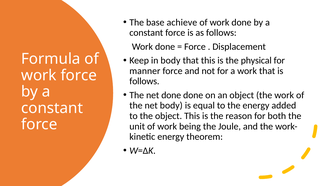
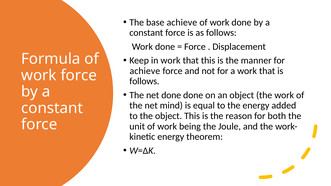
in body: body -> work (170, 61)
physical: physical -> manner (256, 61)
manner: manner -> achieve (145, 71)
net body: body -> mind (171, 106)
